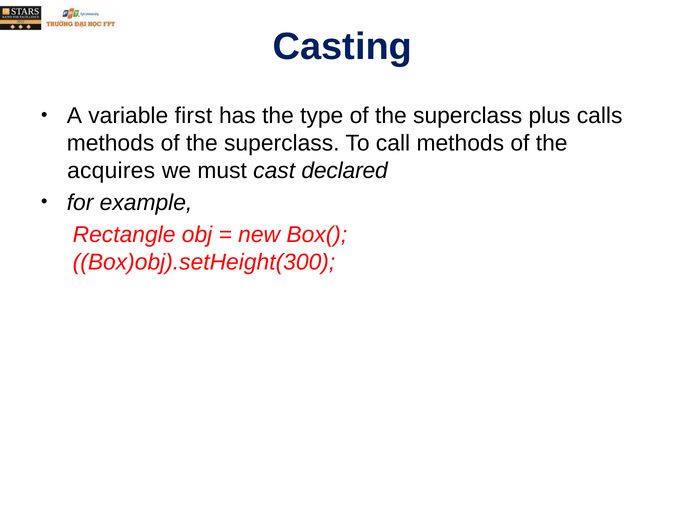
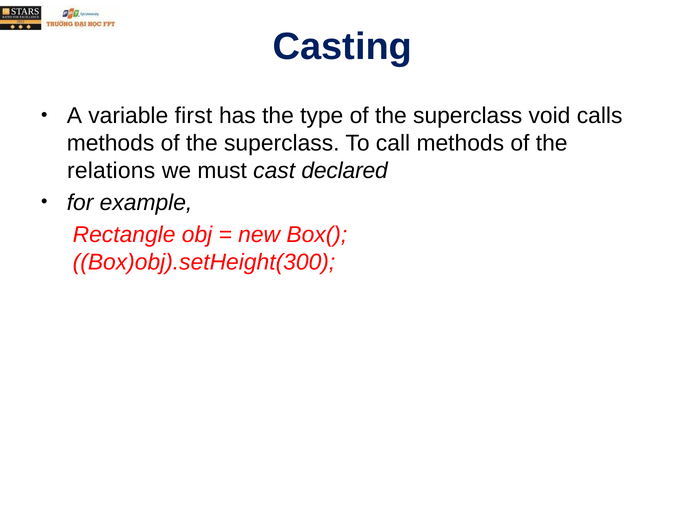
plus: plus -> void (549, 116)
acquires: acquires -> relations (111, 171)
